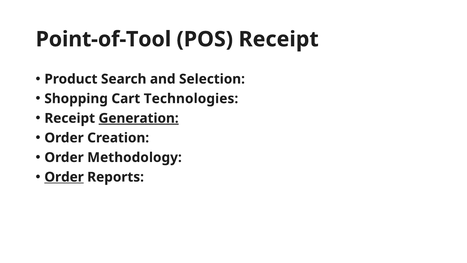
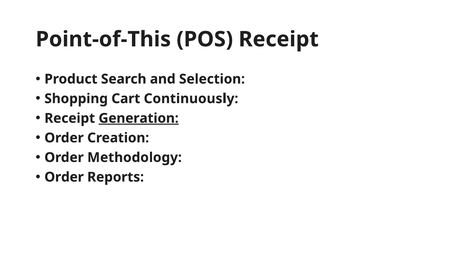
Point-of-Tool: Point-of-Tool -> Point-of-This (103, 39)
Technologies: Technologies -> Continuously (191, 99)
Order underline: present -> none (64, 177)
